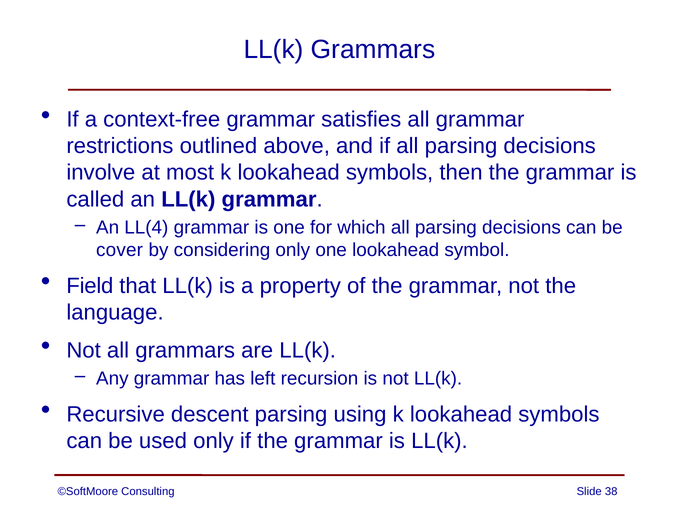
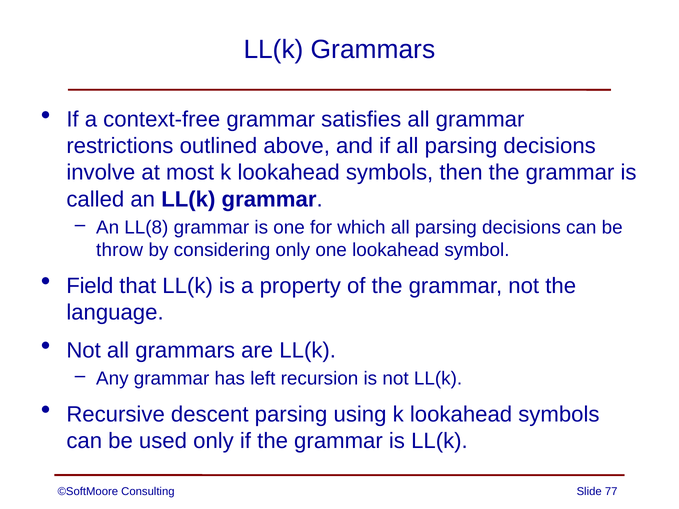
LL(4: LL(4 -> LL(8 (146, 227)
cover: cover -> throw (120, 250)
38: 38 -> 77 (611, 492)
